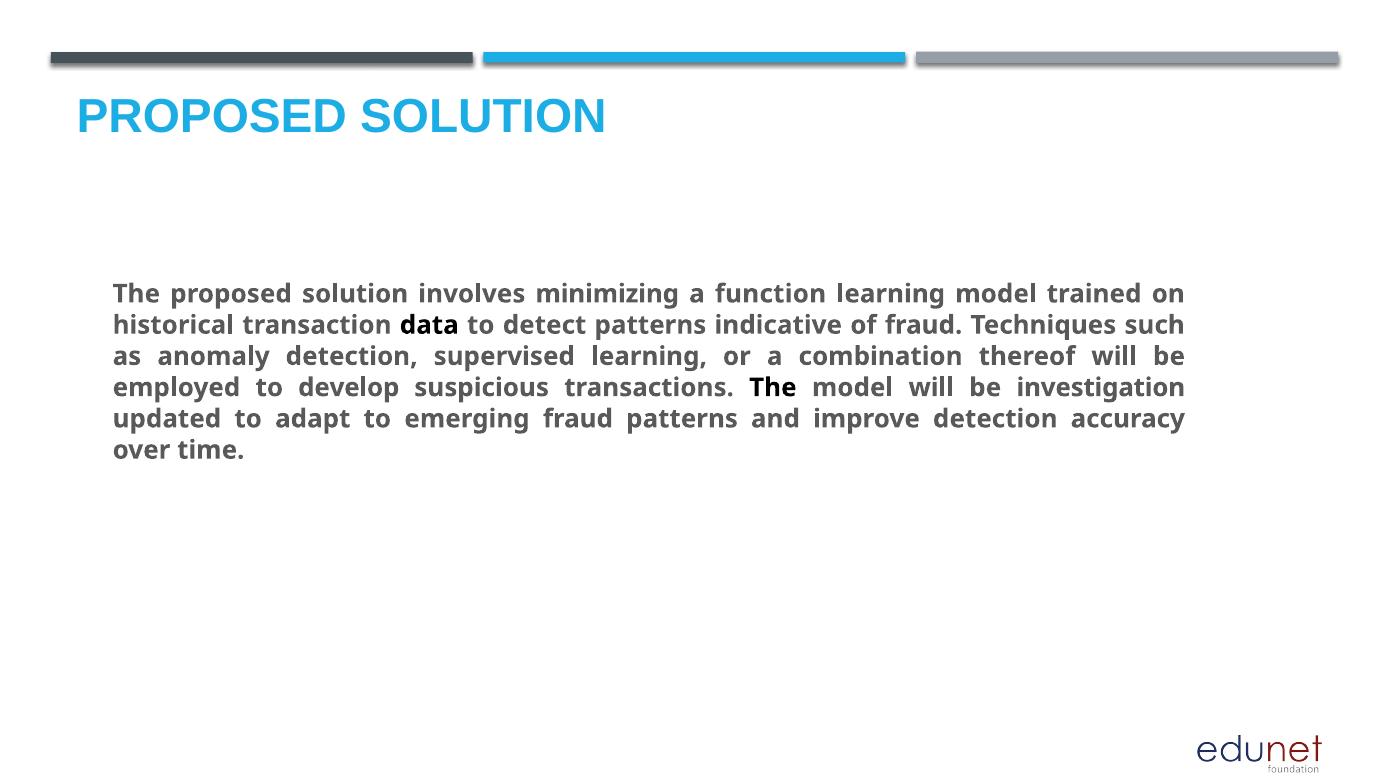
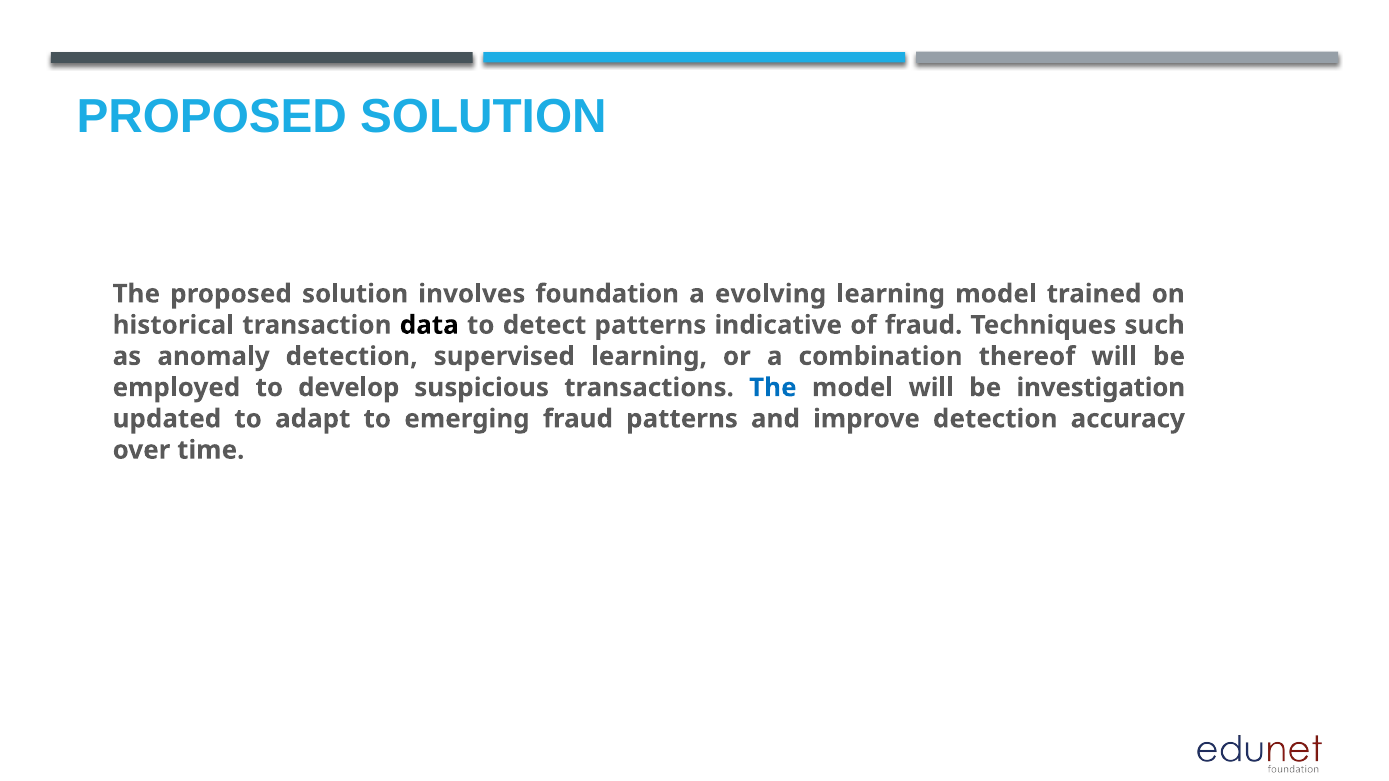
minimizing: minimizing -> foundation (607, 294)
function: function -> evolving (771, 294)
The colour: black -> blue (773, 388)
